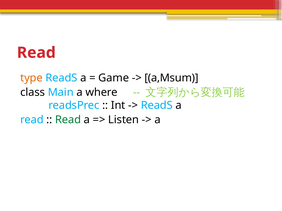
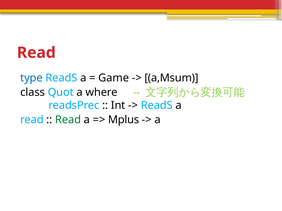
type colour: orange -> blue (31, 78)
Main: Main -> Quot (61, 92)
Listen: Listen -> Mplus (124, 120)
